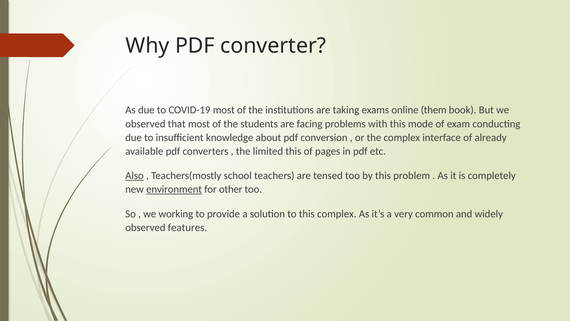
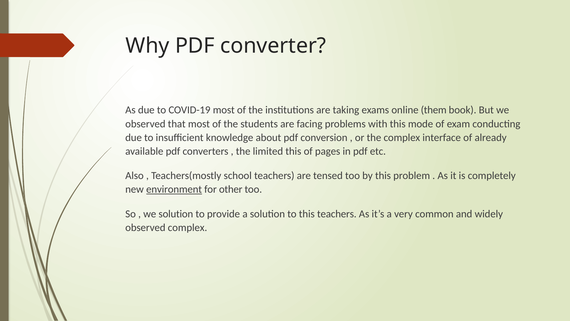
Also underline: present -> none (135, 175)
we working: working -> solution (176, 214)
this complex: complex -> teachers (337, 214)
observed features: features -> complex (188, 227)
